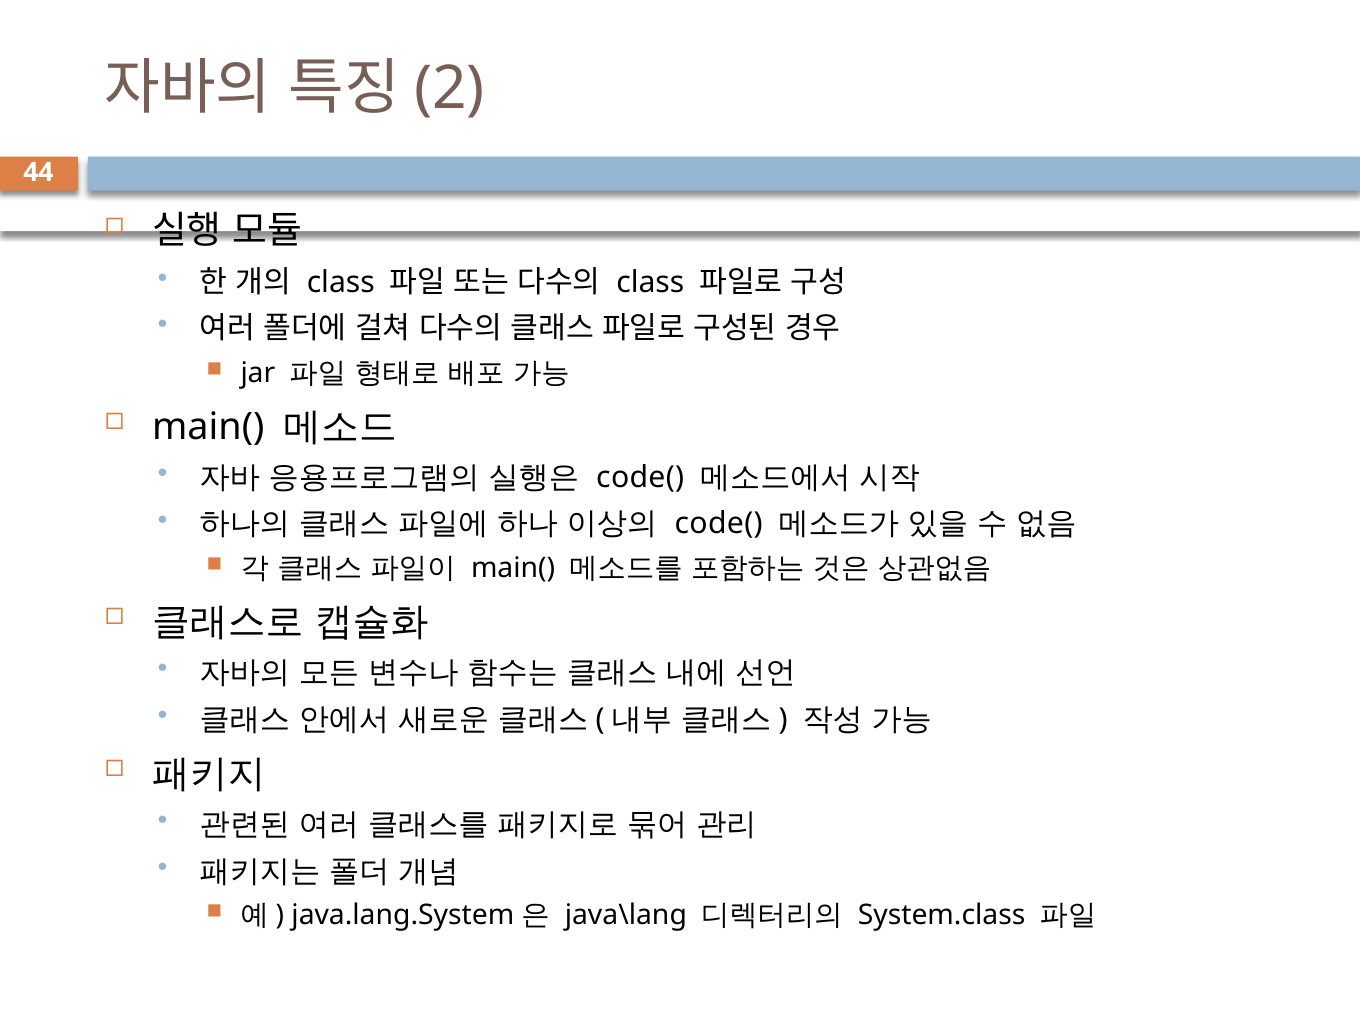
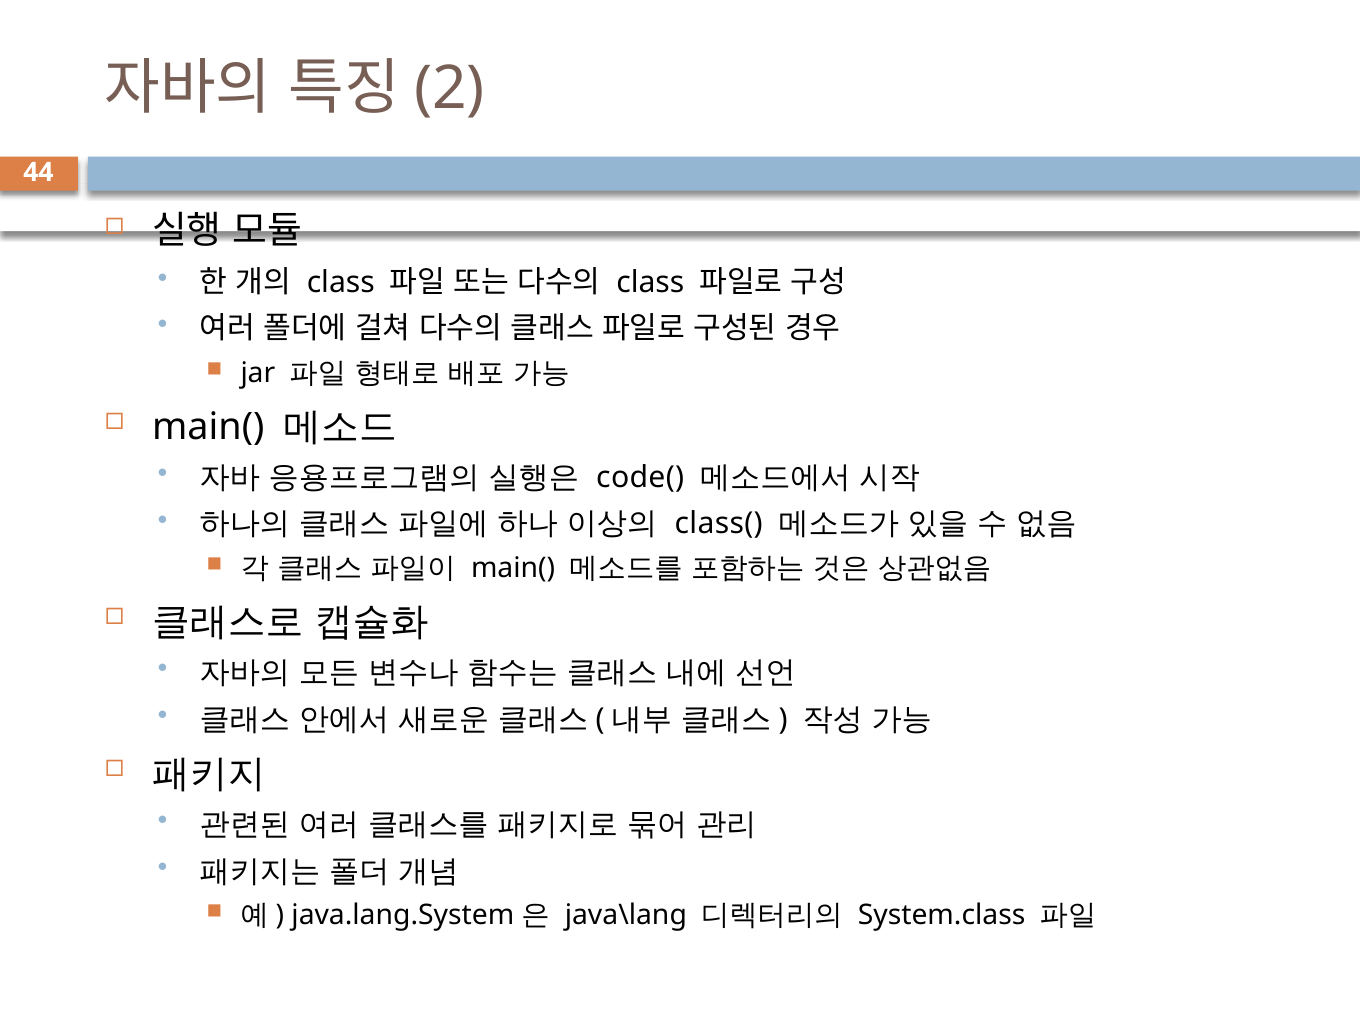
code(: code( -> class( (719, 524)
